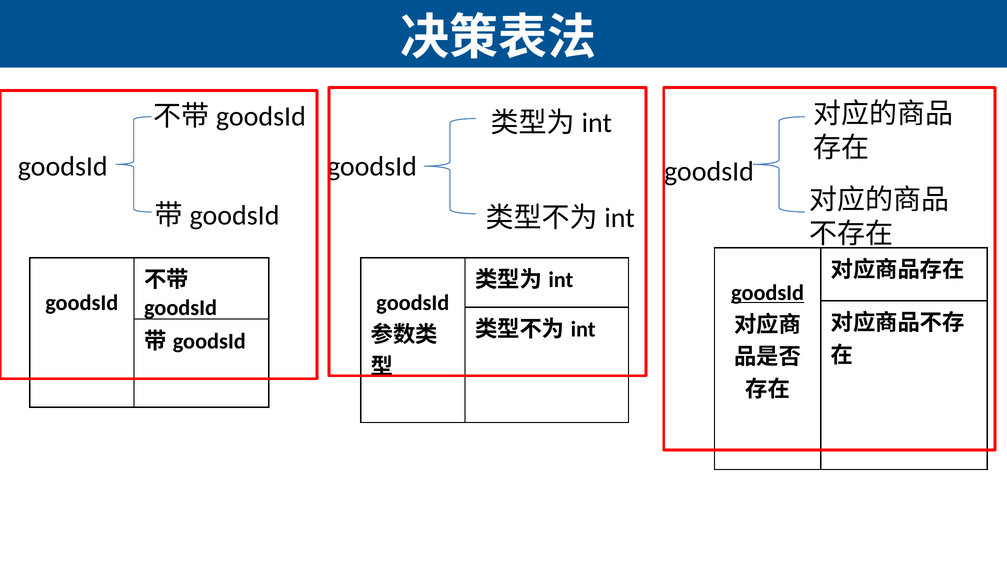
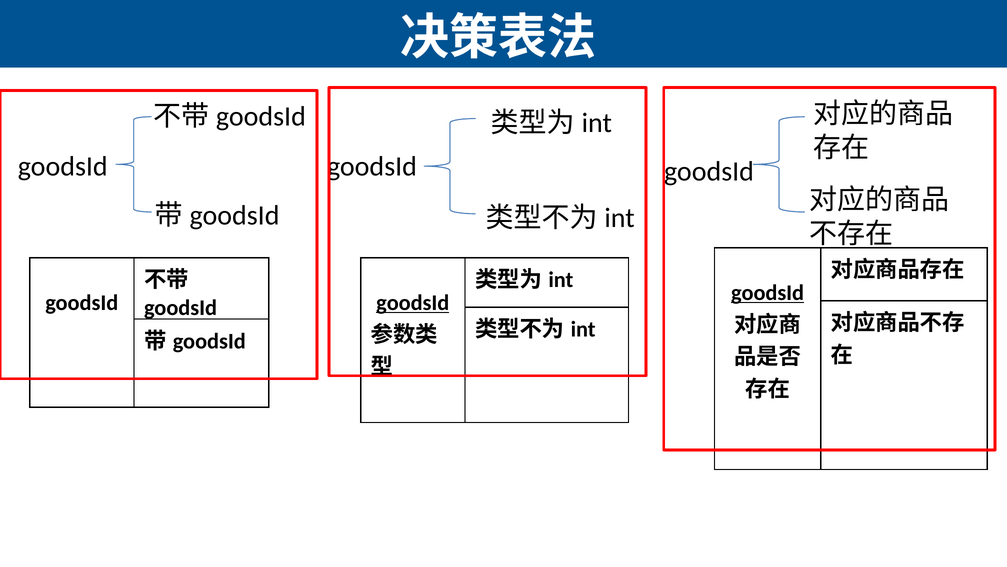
goodsId underline: none -> present (413, 303)
